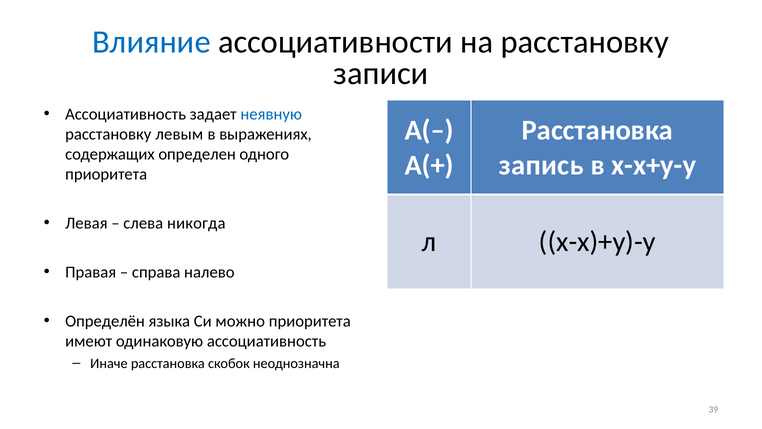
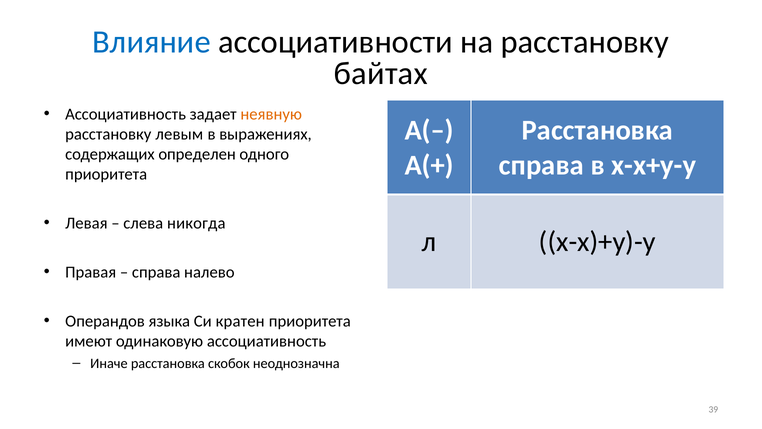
записи: записи -> байтах (381, 73)
неявную colour: blue -> orange (271, 114)
запись: запись -> справа (541, 165)
Определён: Определён -> Операндов (105, 321)
можно: можно -> кратен (240, 321)
